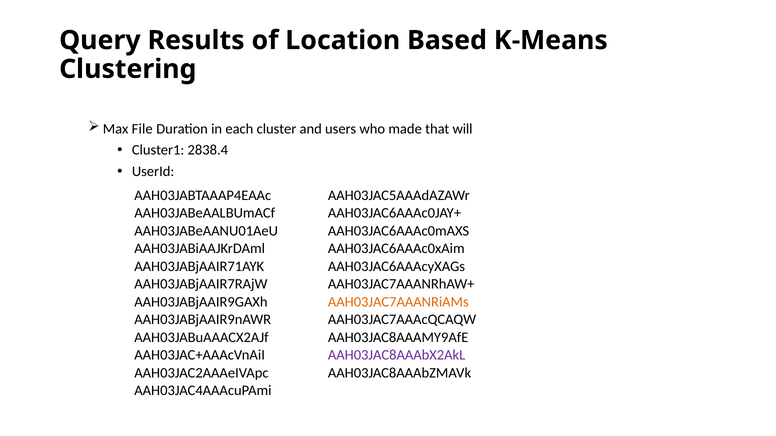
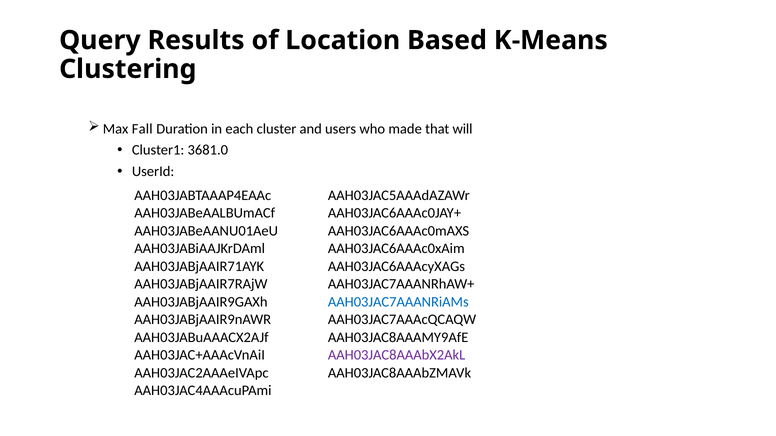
File: File -> Fall (142, 129)
2838.4: 2838.4 -> 3681.0 (208, 150)
AAH03JAC7AAANRiAMs colour: orange -> blue (398, 302)
